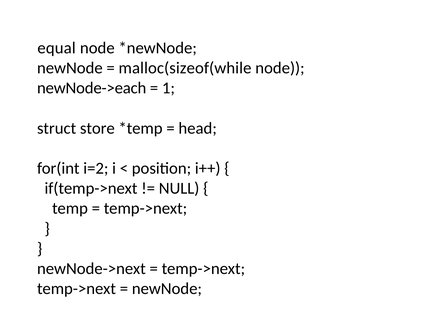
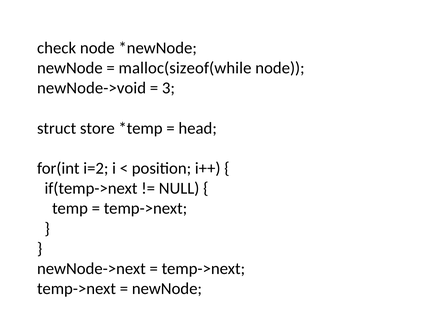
equal: equal -> check (57, 48)
newNode->each: newNode->each -> newNode->void (92, 88)
1: 1 -> 3 (168, 88)
